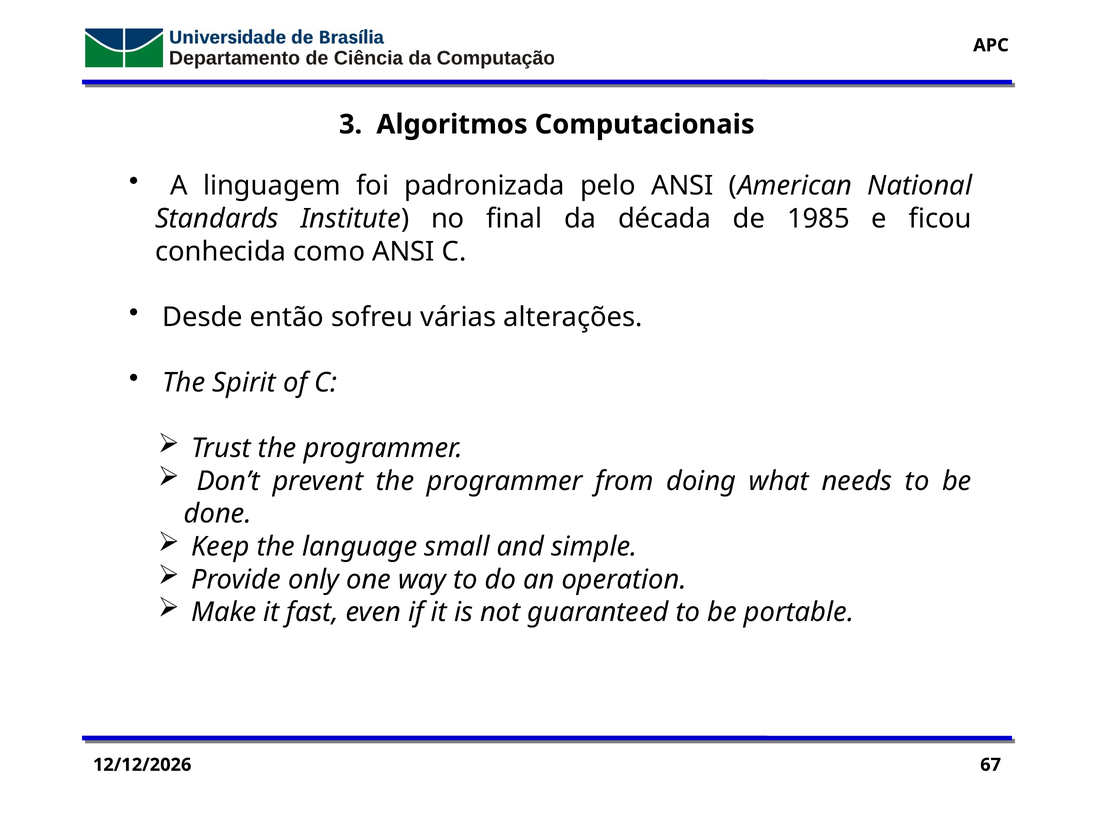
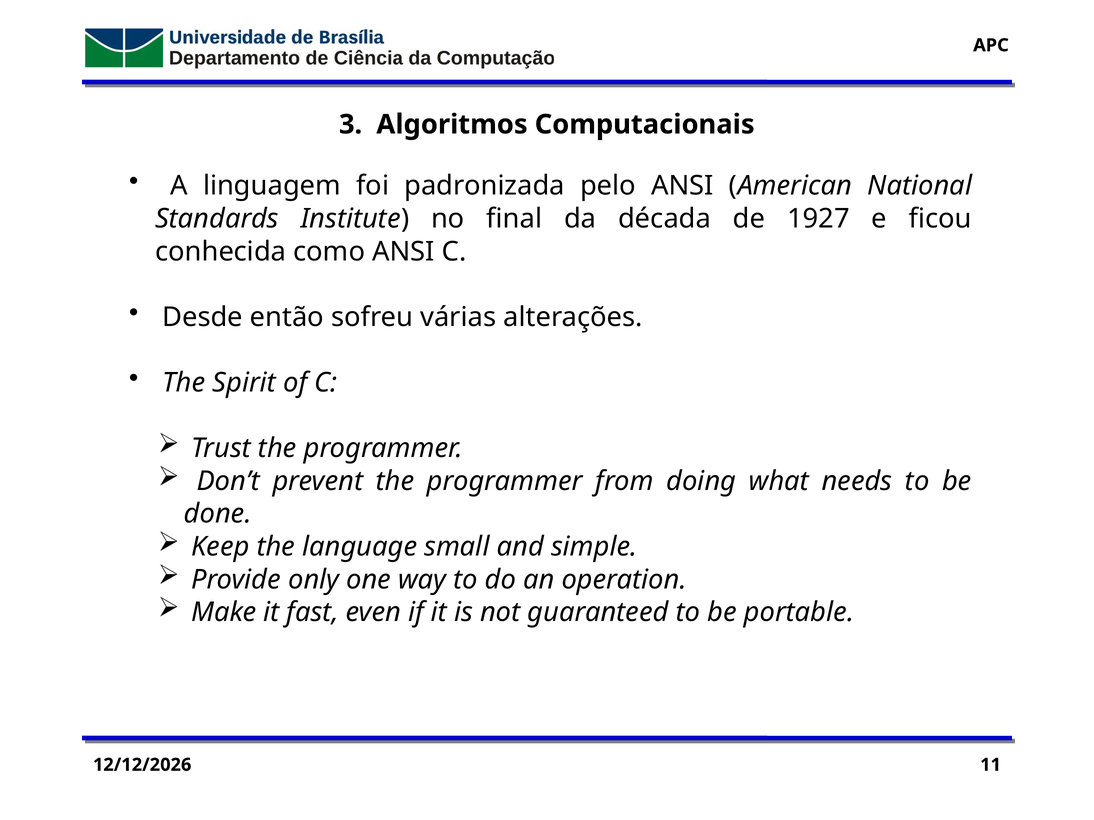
1985: 1985 -> 1927 (818, 219)
67: 67 -> 11 (991, 765)
